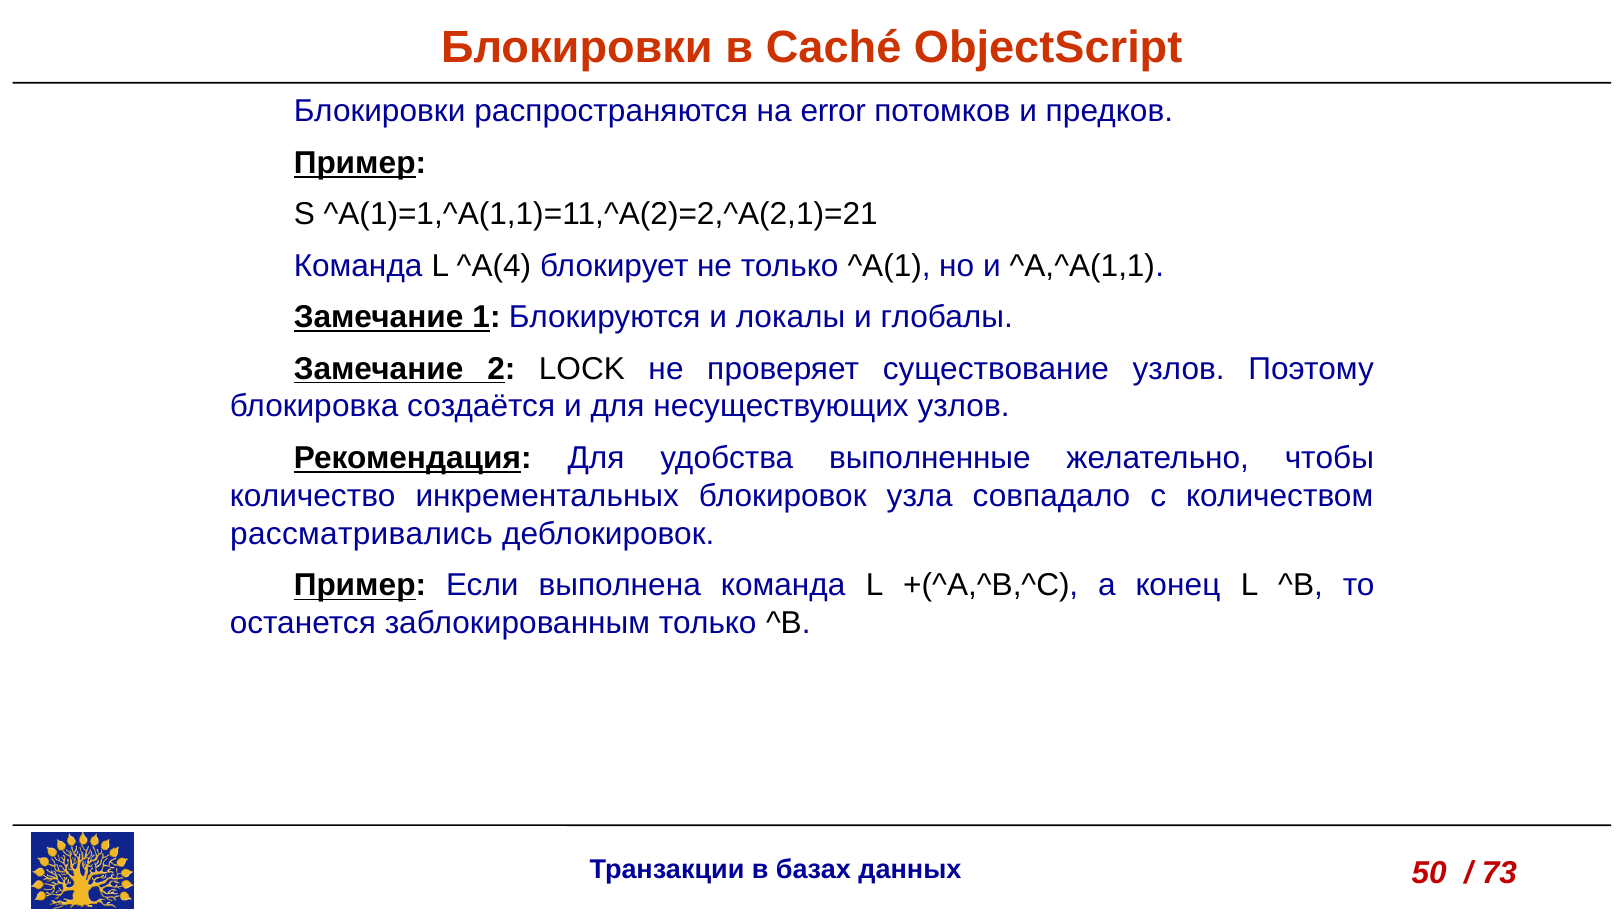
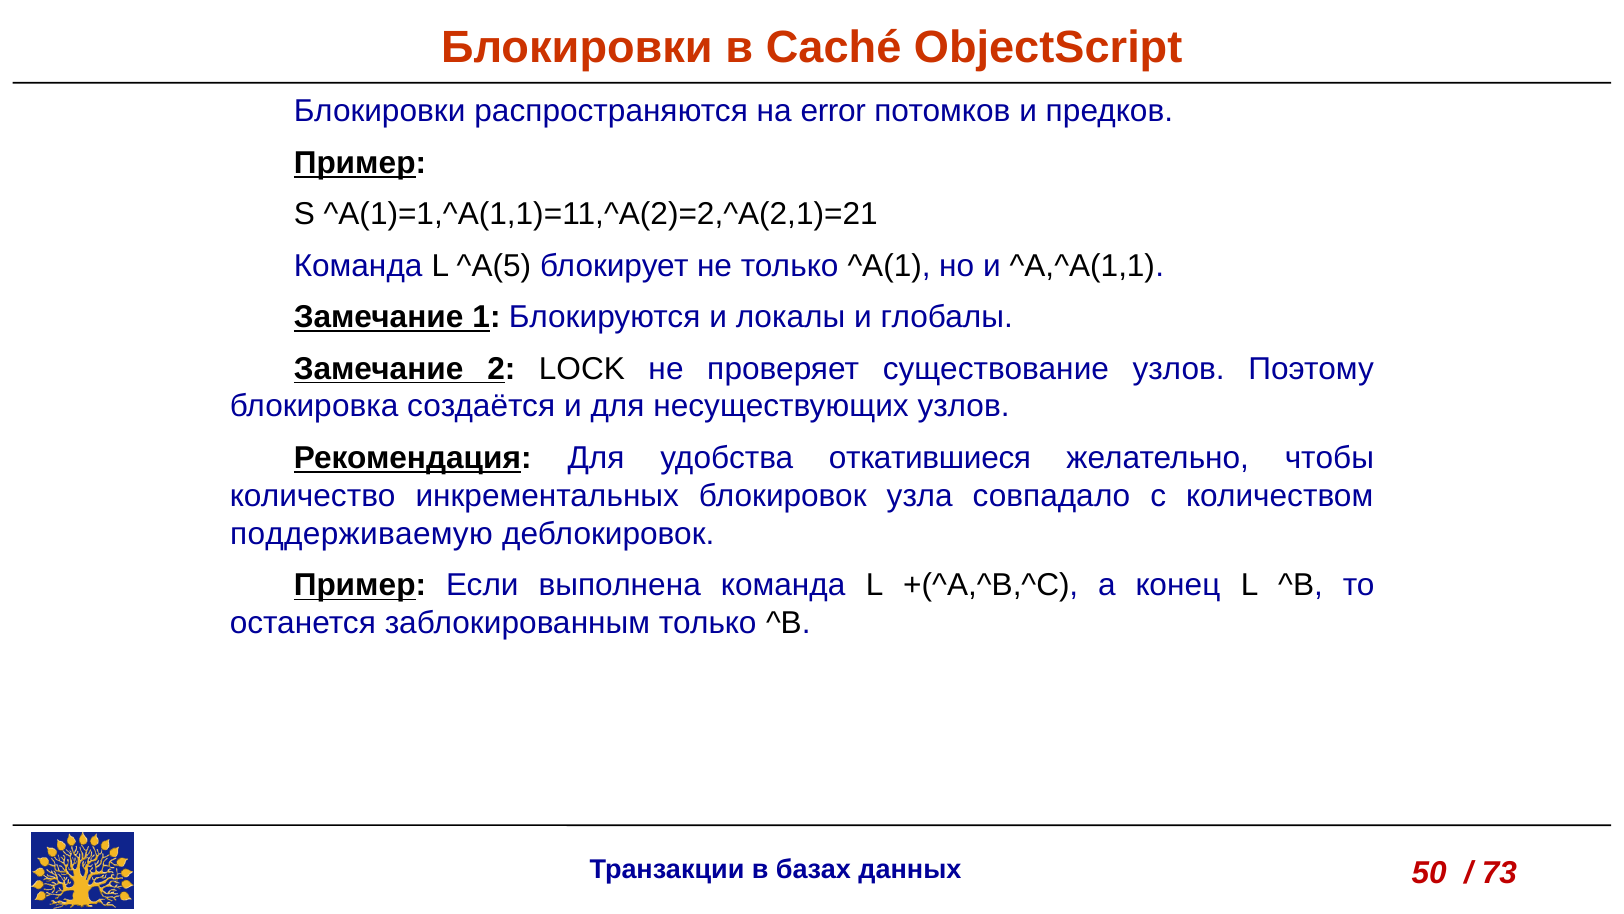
^A(4: ^A(4 -> ^A(5 (494, 265)
выполненные: выполненные -> откатившиеся (930, 458)
рассматривались: рассматривались -> поддерживаемую (361, 534)
